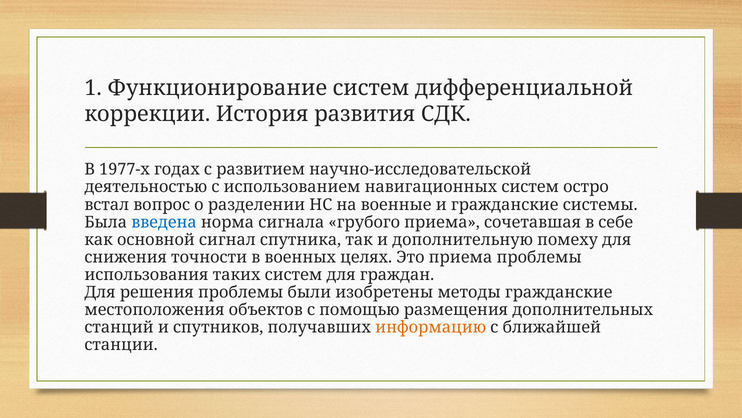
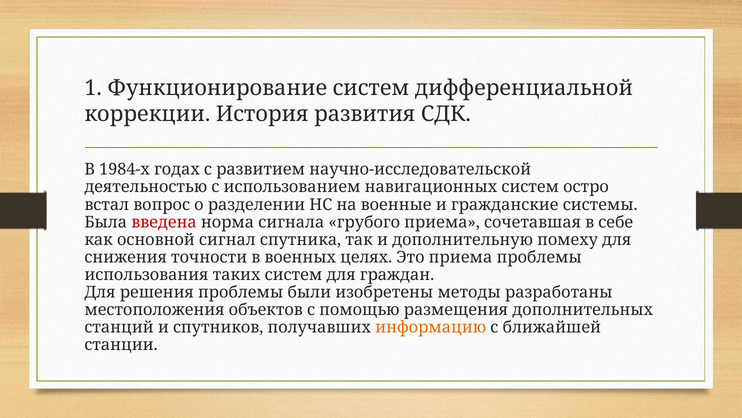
1977-х: 1977-х -> 1984-х (125, 169)
введена colour: blue -> red (164, 222)
методы гражданские: гражданские -> разработаны (559, 292)
